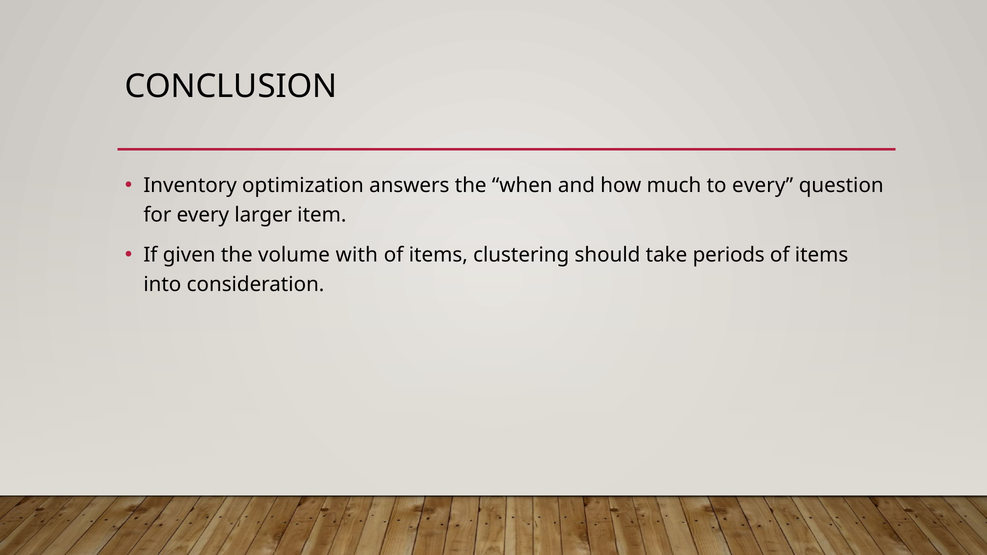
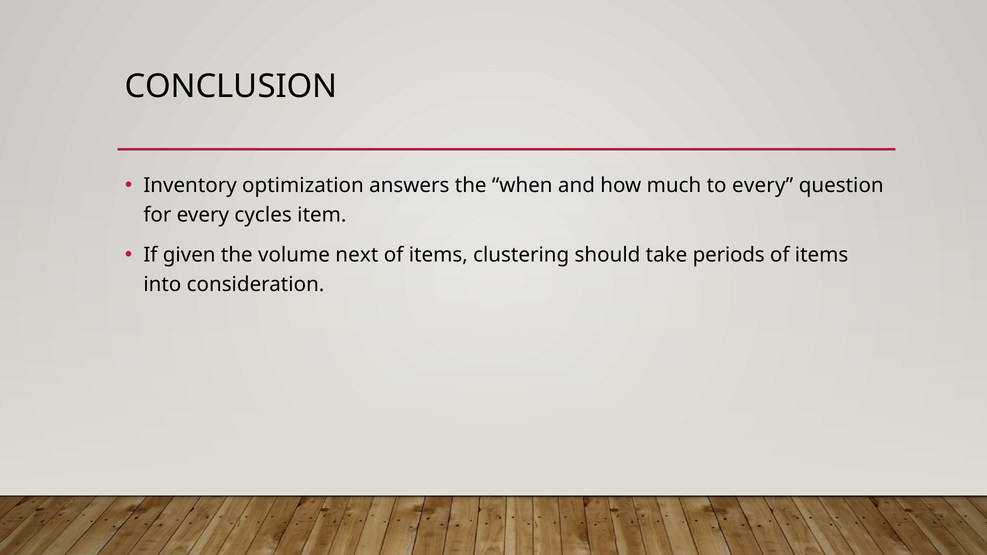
larger: larger -> cycles (263, 215)
with: with -> next (357, 255)
